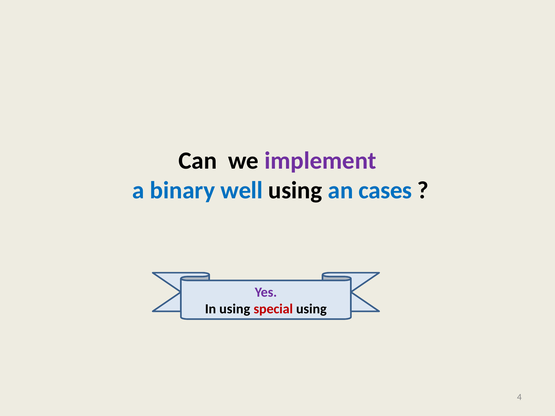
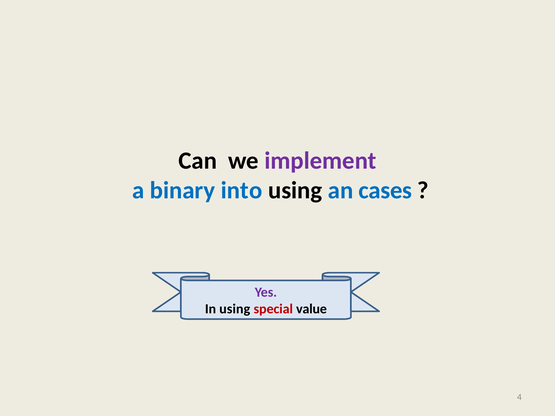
well: well -> into (241, 190)
special using: using -> value (311, 309)
